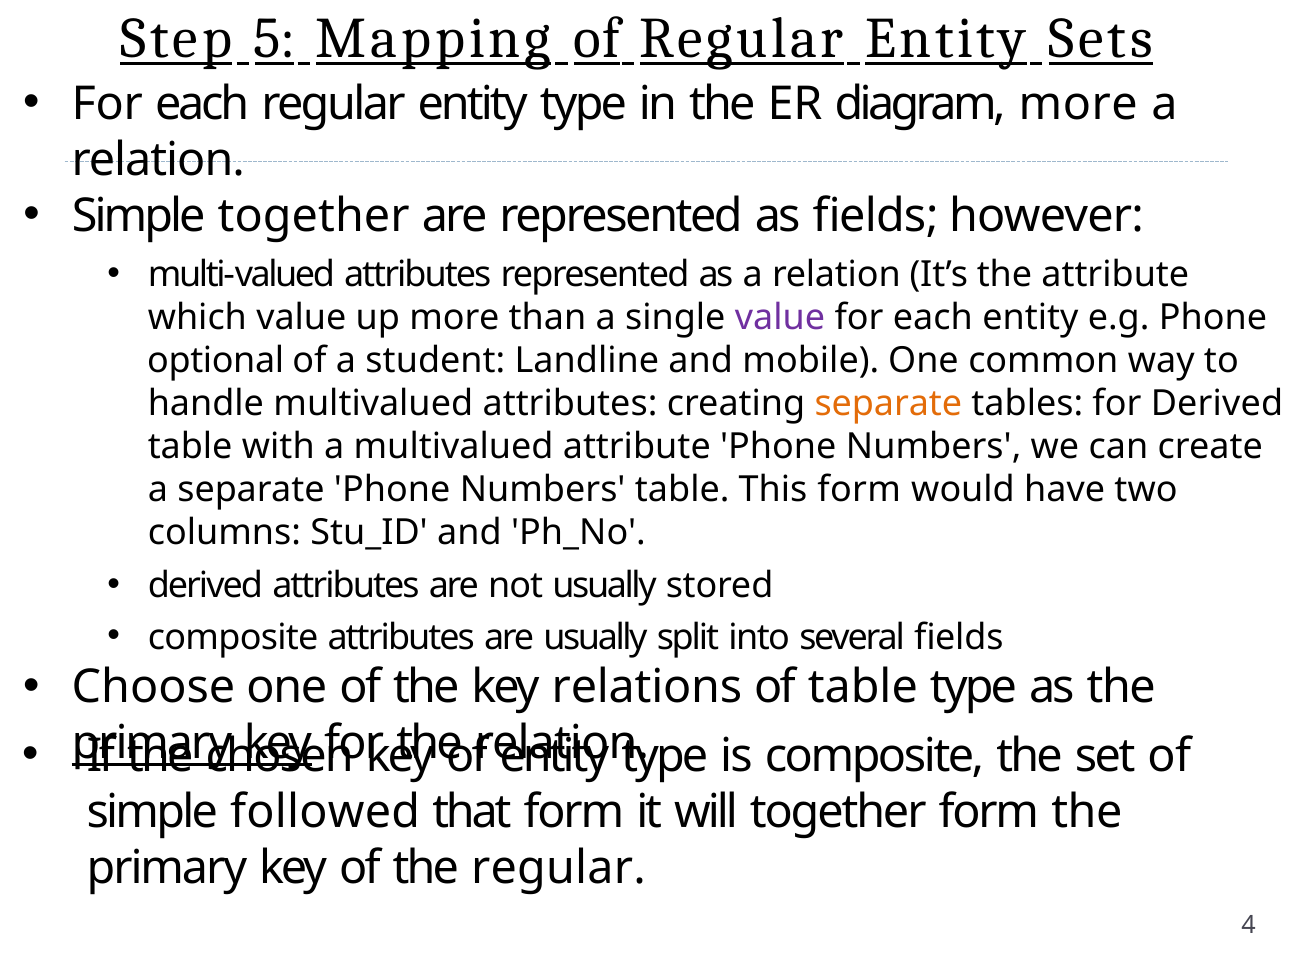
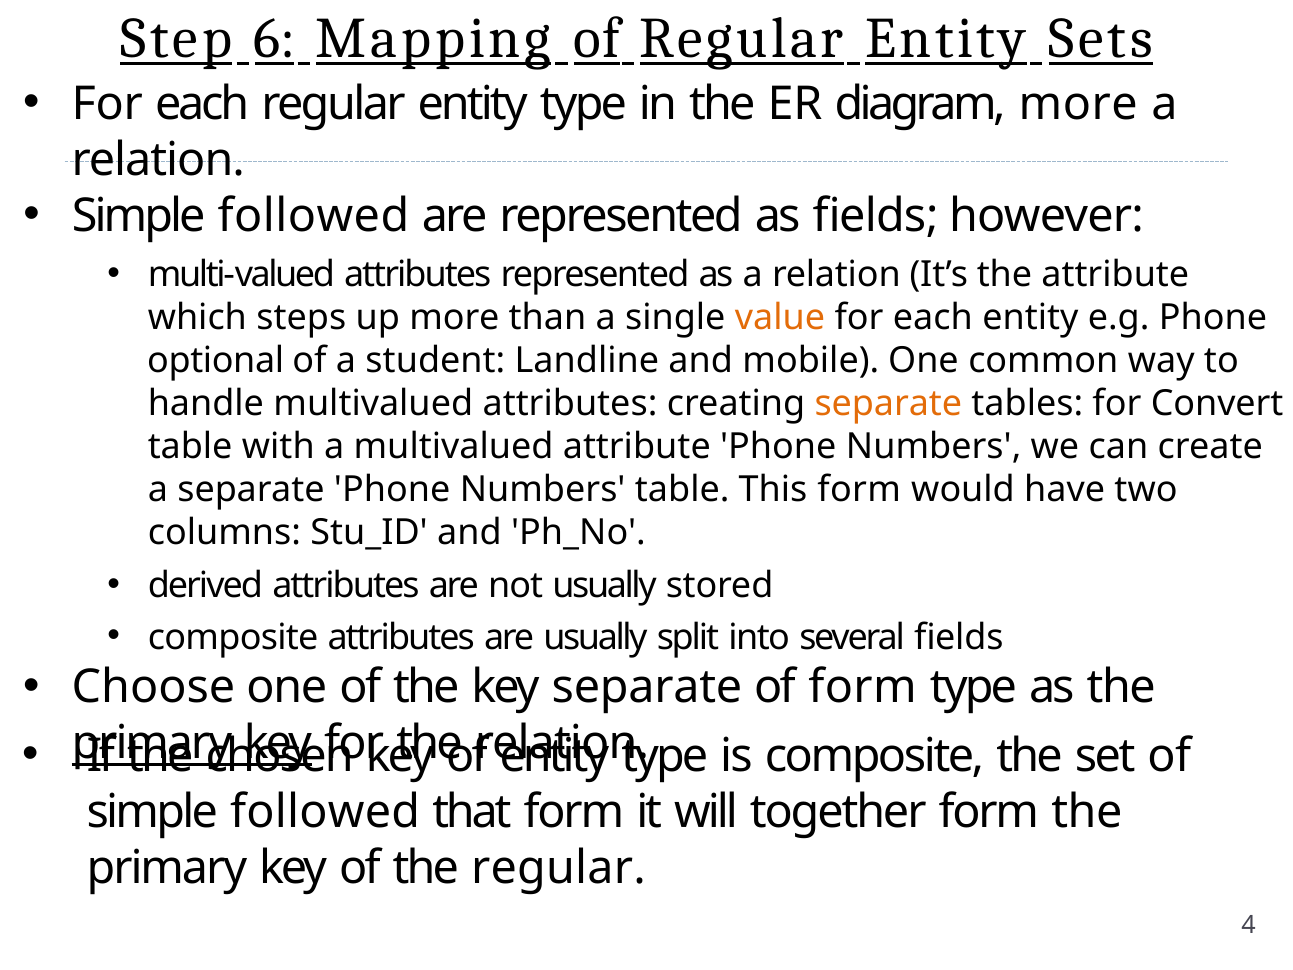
5: 5 -> 6 (275, 39)
together: together -> followed (313, 216)
which value: value -> steps (301, 317)
value colour: purple -> orange (780, 317)
for Derived: Derived -> Convert (1217, 404)
key relations: relations -> separate (647, 687)
of table: table -> form (863, 687)
